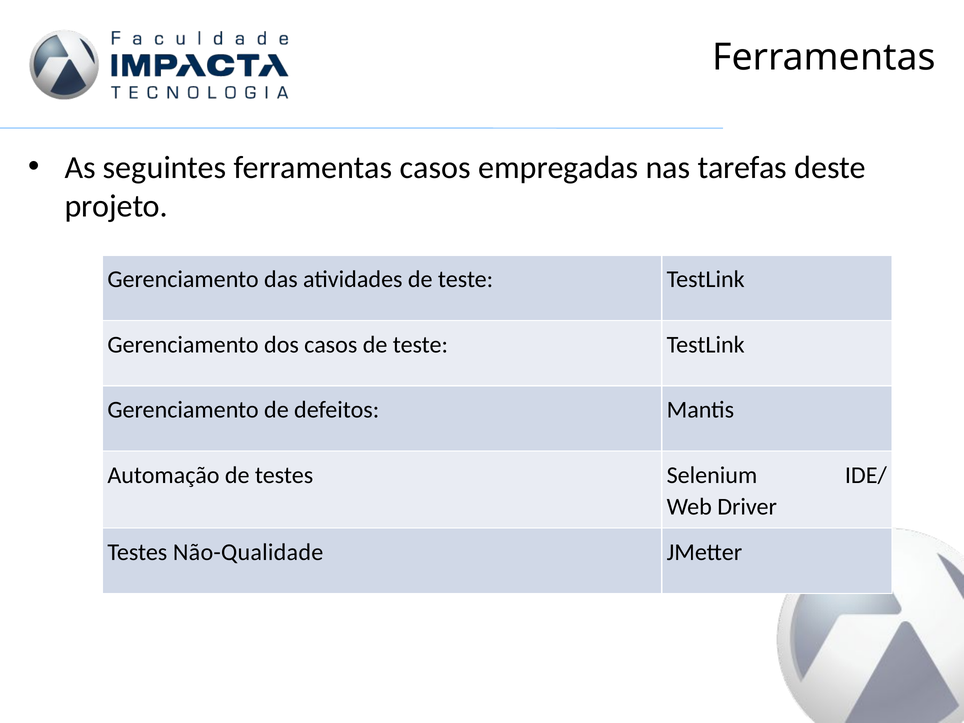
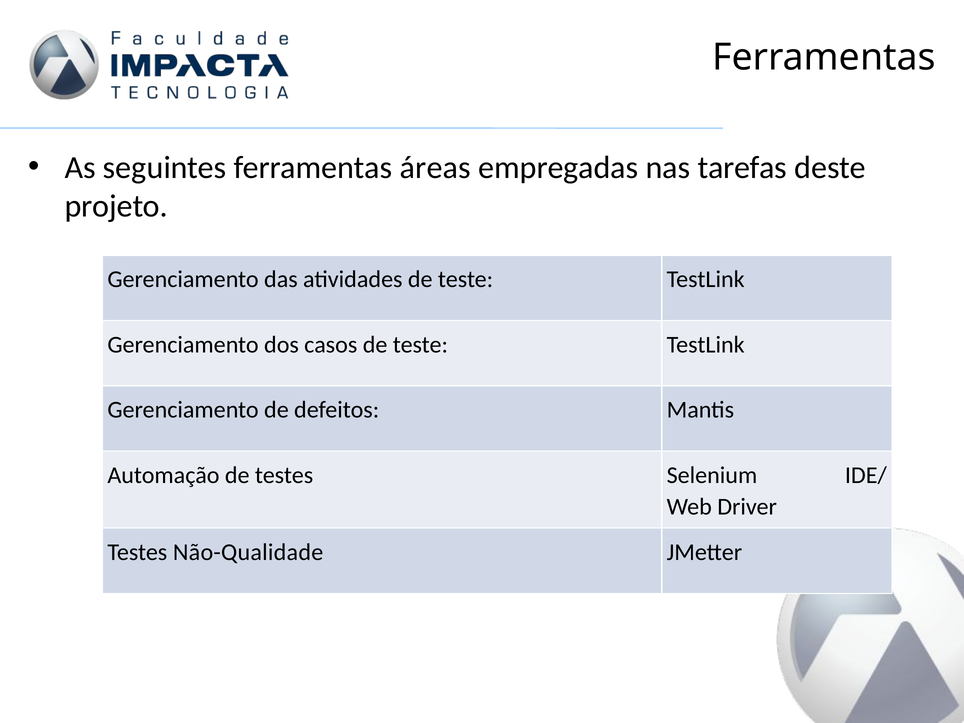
ferramentas casos: casos -> áreas (435, 168)
